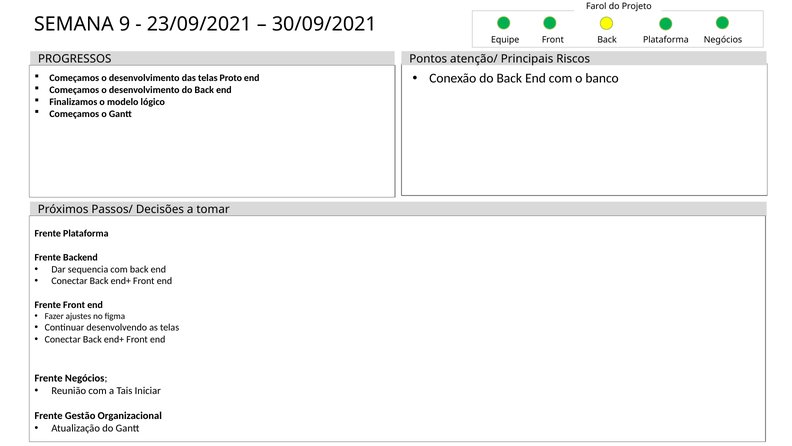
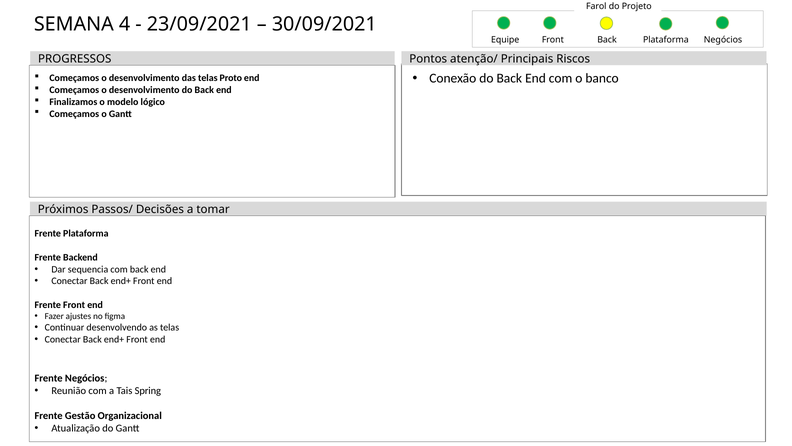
9: 9 -> 4 (125, 24)
Iniciar: Iniciar -> Spring (148, 390)
